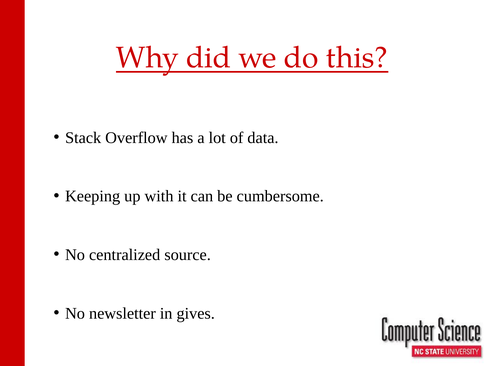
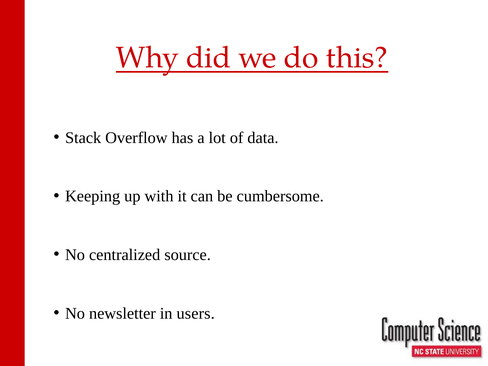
gives: gives -> users (196, 313)
